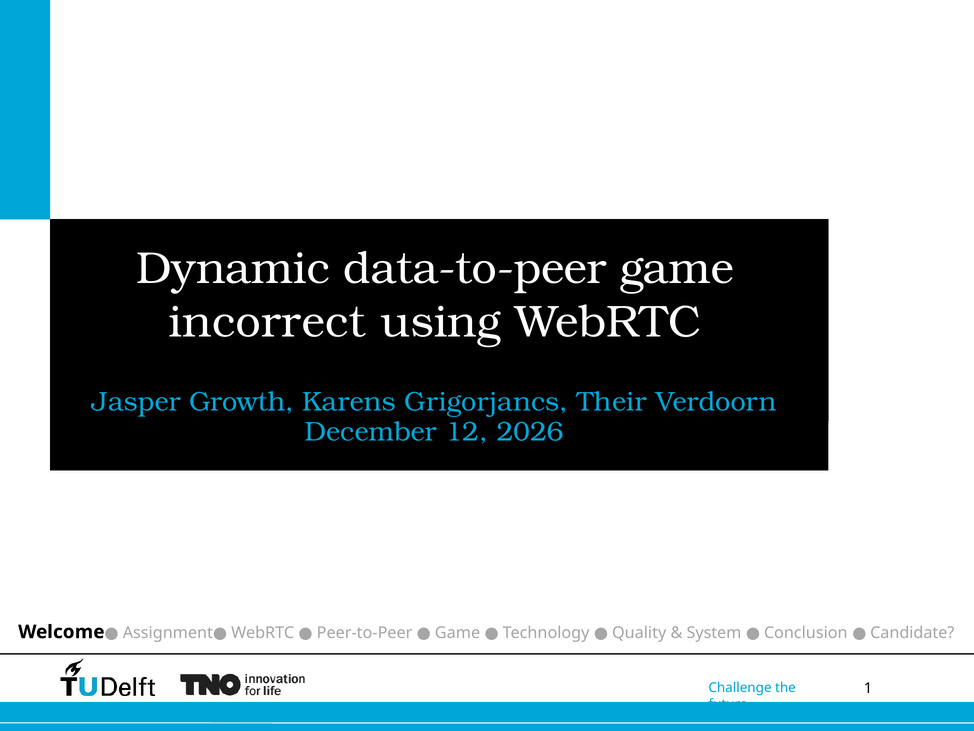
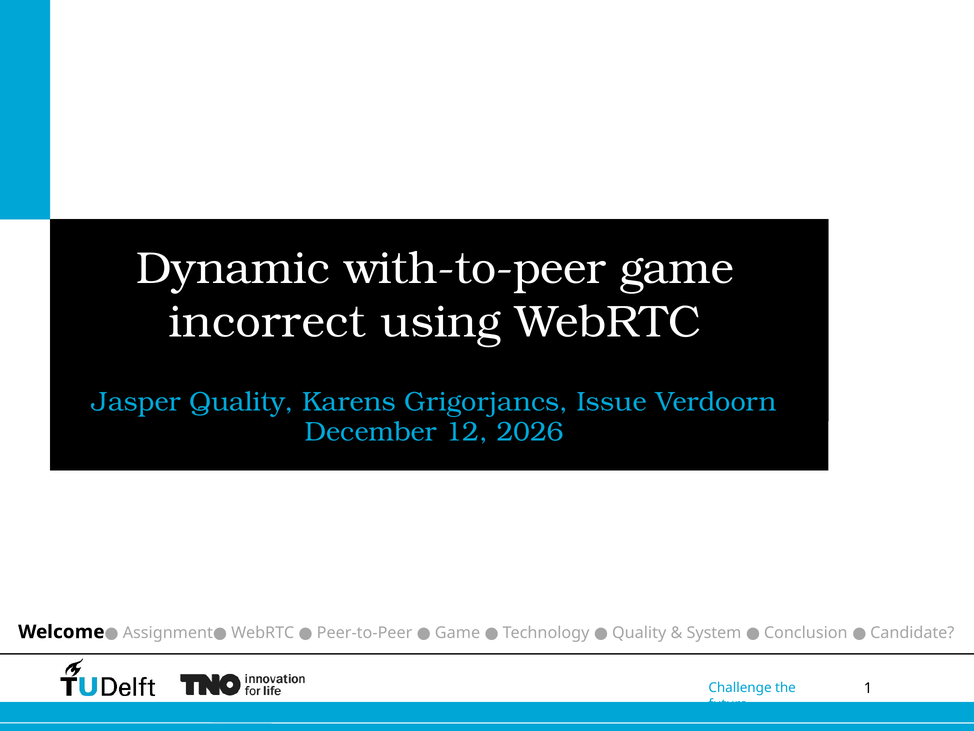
data-to-peer: data-to-peer -> with-to-peer (475, 268)
Jasper Growth: Growth -> Quality (242, 401)
Their: Their -> Issue (612, 401)
